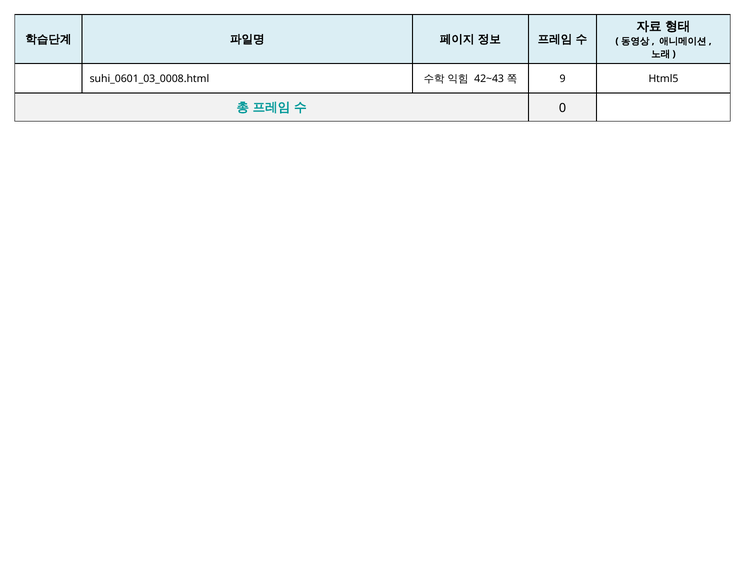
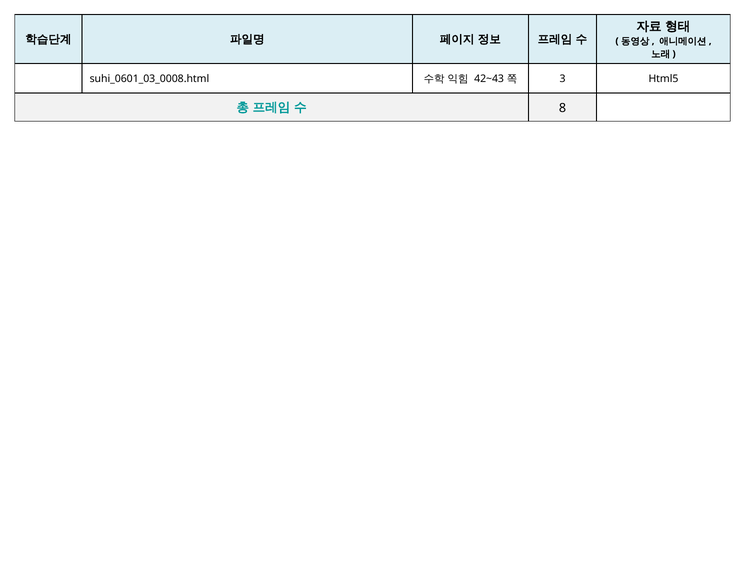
9: 9 -> 3 (563, 79)
0: 0 -> 8 (563, 108)
